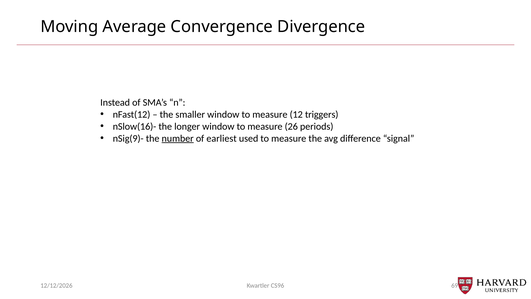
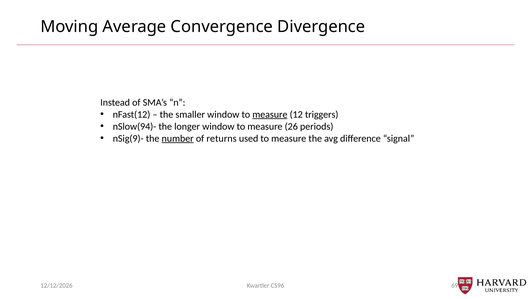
measure underline: none -> present (270, 114)
nSlow(16)-: nSlow(16)- -> nSlow(94)- (135, 126)
earliest: earliest -> returns (222, 138)
